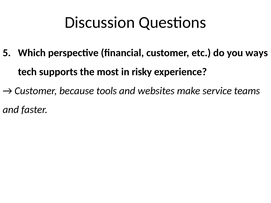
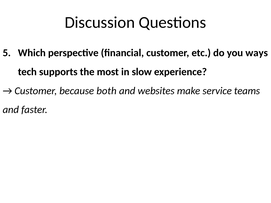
risky: risky -> slow (142, 72)
tools: tools -> both (106, 91)
